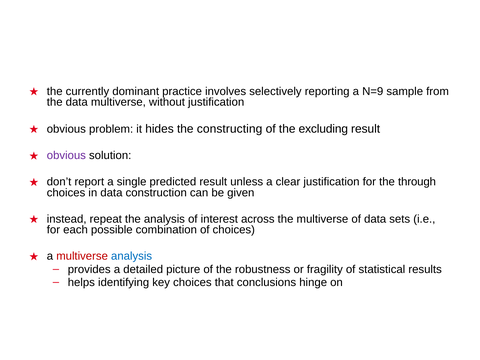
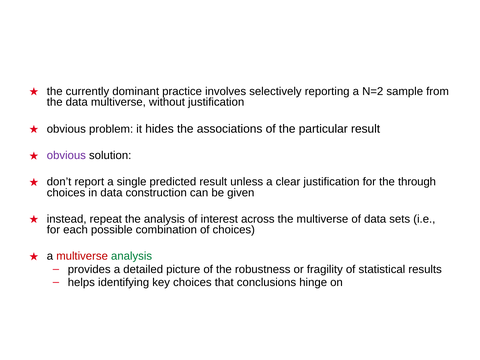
N=9: N=9 -> N=2 (373, 91)
constructing: constructing -> associations (230, 129)
excluding: excluding -> particular (323, 129)
analysis colour: blue -> green (132, 256)
